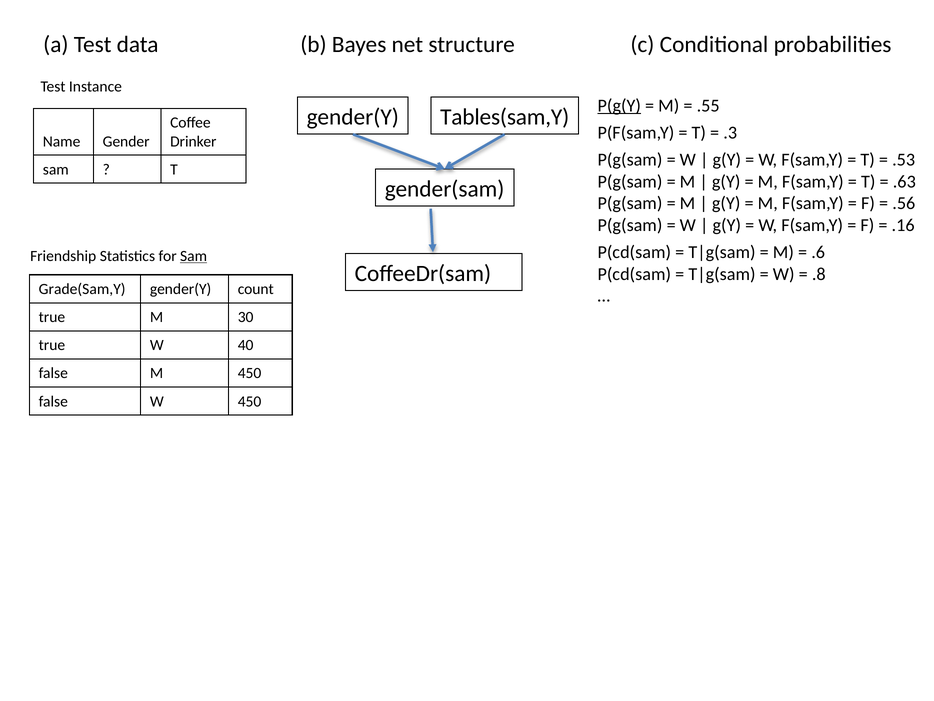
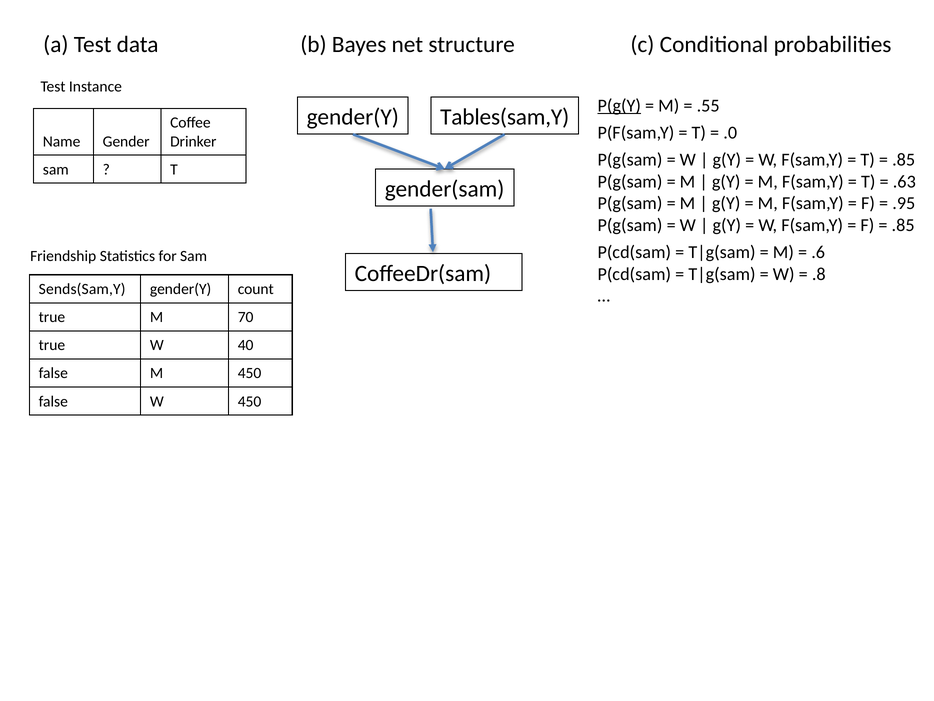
.3: .3 -> .0 (730, 133)
.53: .53 -> .85 (904, 160)
.56: .56 -> .95 (904, 203)
.16: .16 -> .85 (903, 225)
Sam underline: present -> none (194, 256)
Grade(Sam,Y: Grade(Sam,Y -> Sends(Sam,Y (82, 289)
30: 30 -> 70 (246, 317)
